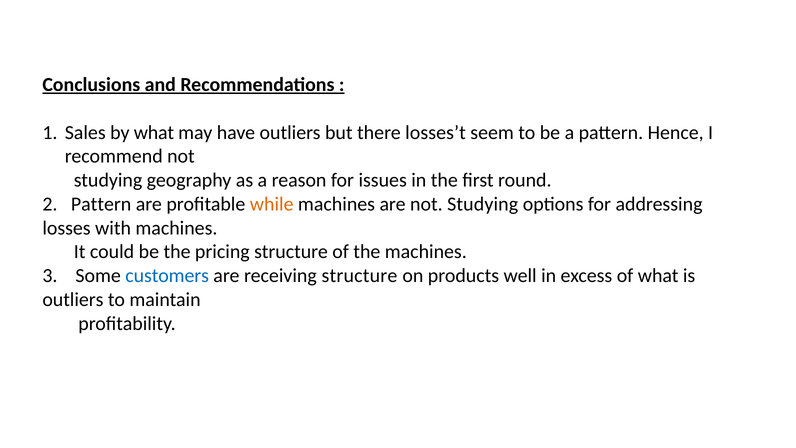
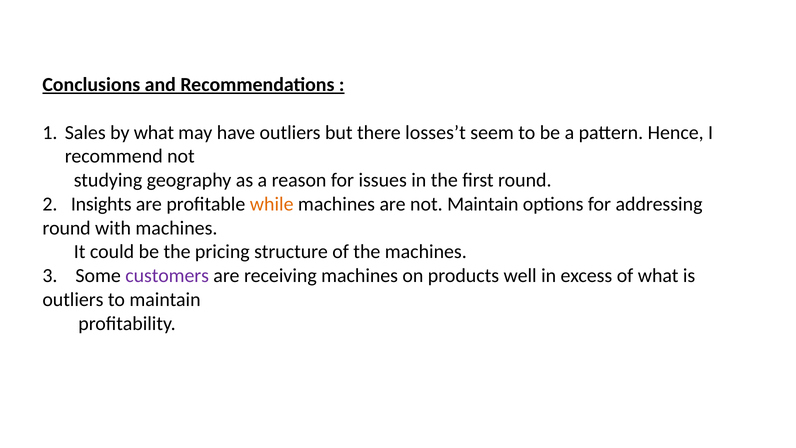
2 Pattern: Pattern -> Insights (101, 204)
are not Studying: Studying -> Maintain (483, 204)
losses: losses -> round (67, 228)
customers colour: blue -> purple (167, 276)
receiving structure: structure -> machines (360, 276)
